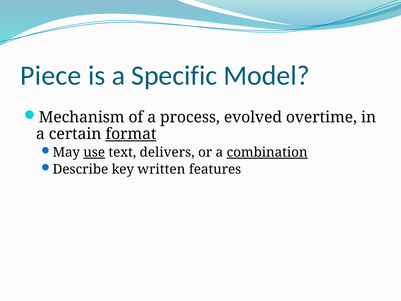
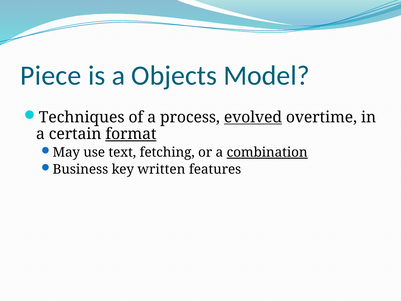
Specific: Specific -> Objects (174, 75)
Mechanism: Mechanism -> Techniques (82, 117)
evolved underline: none -> present (253, 117)
use underline: present -> none (94, 152)
delivers: delivers -> fetching (167, 152)
Describe: Describe -> Business (80, 169)
